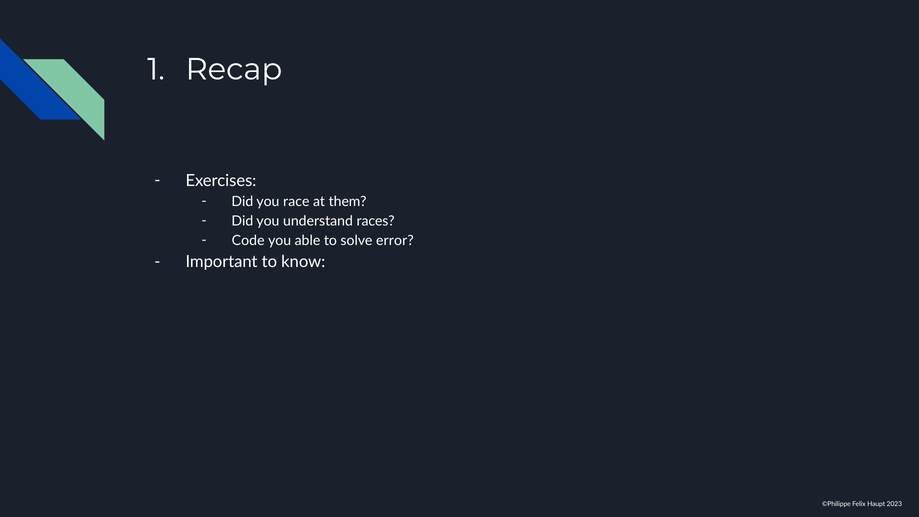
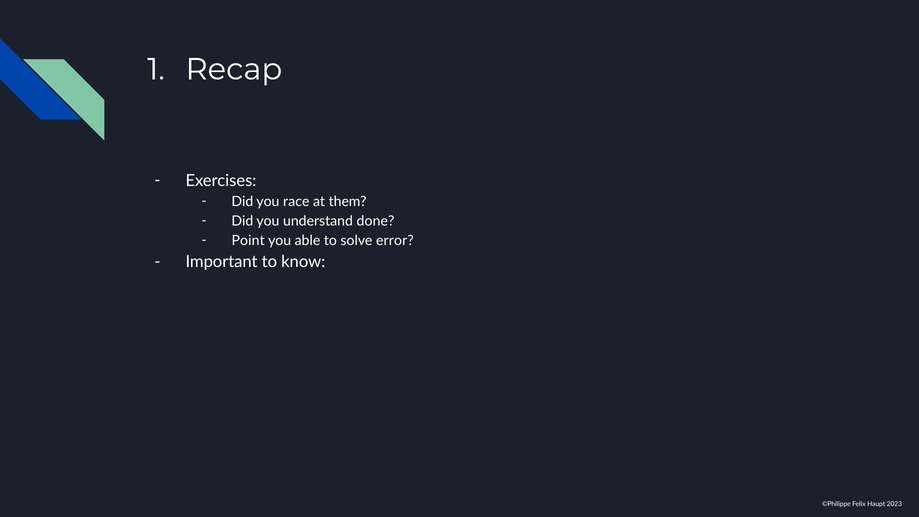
races: races -> done (375, 221)
Code: Code -> Point (248, 240)
